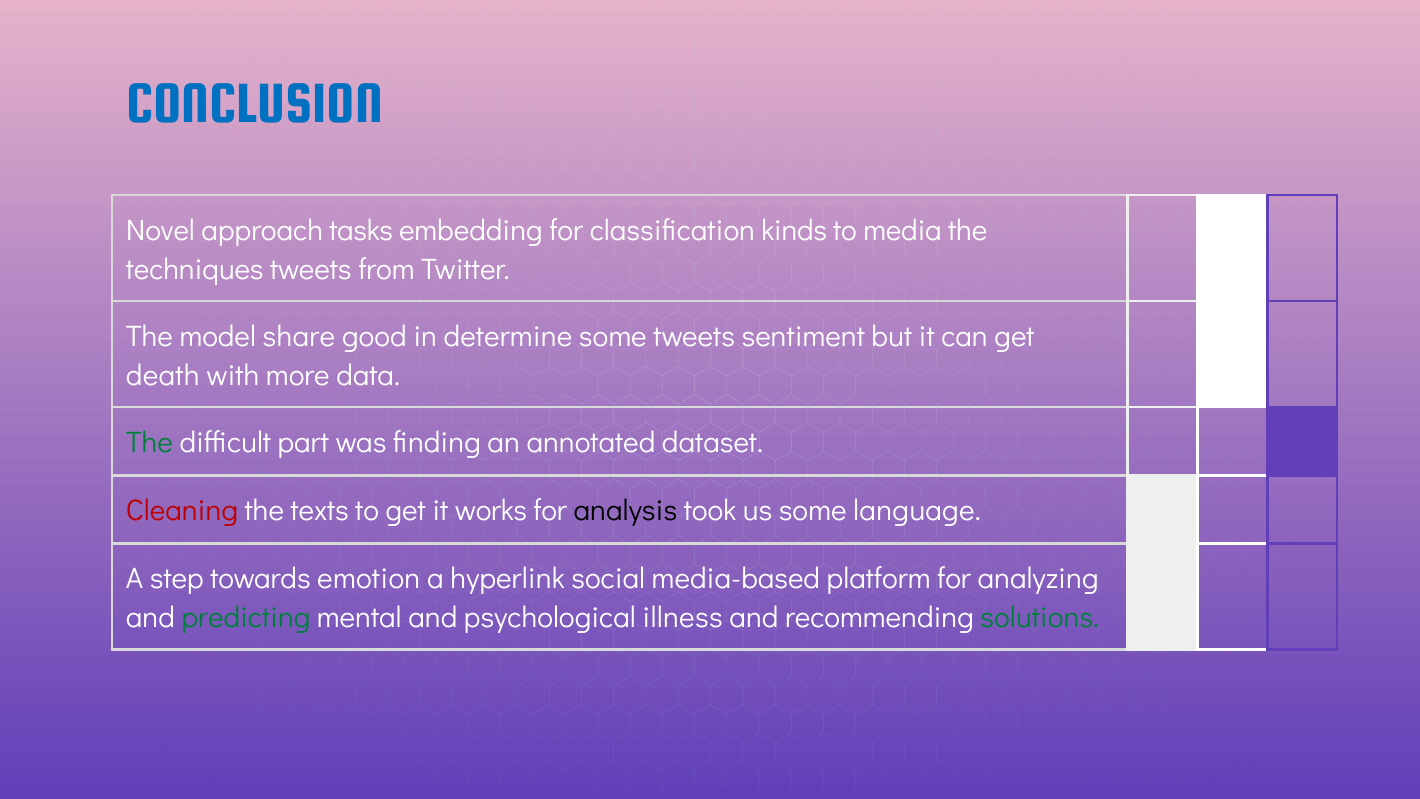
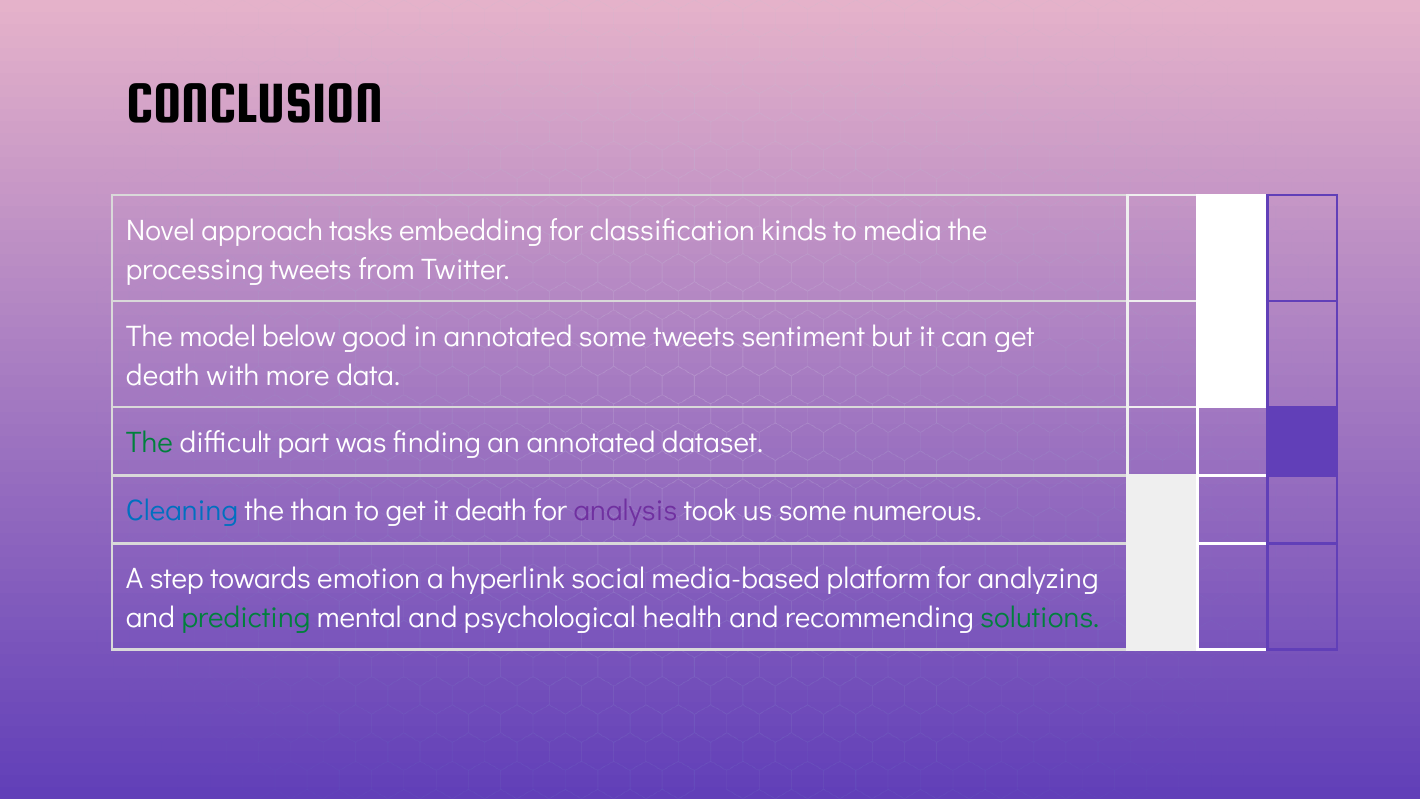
CONCLUSION colour: blue -> black (254, 103)
techniques: techniques -> processing (195, 269)
share: share -> below (299, 336)
in determine: determine -> annotated (508, 336)
Cleaning colour: red -> blue (182, 511)
texts: texts -> than (319, 511)
it works: works -> death (491, 511)
analysis colour: black -> purple (625, 511)
language: language -> numerous (917, 511)
illness: illness -> health (683, 618)
